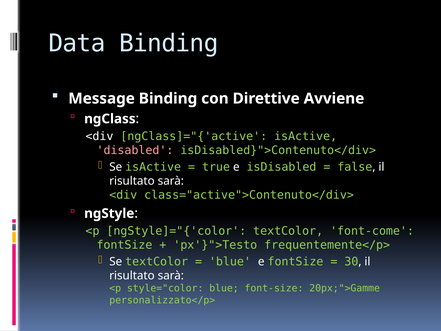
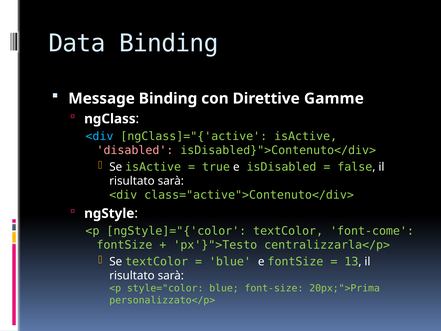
Avviene: Avviene -> Gamme (334, 98)
<div colour: white -> light blue (99, 136)
frequentemente</p>: frequentemente</p> -> centralizzarla</p> (327, 245)
30: 30 -> 13 (351, 262)
20px;">Gamme: 20px;">Gamme -> 20px;">Prima (345, 288)
